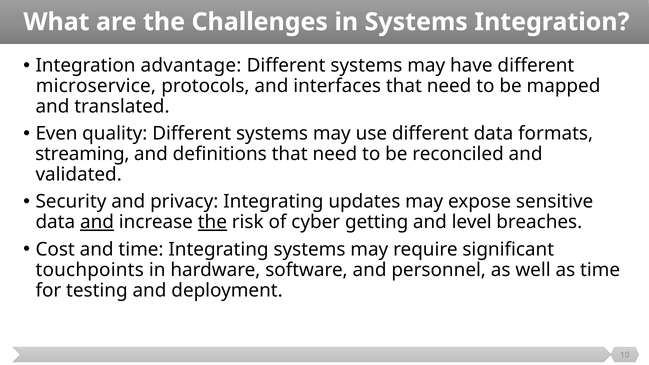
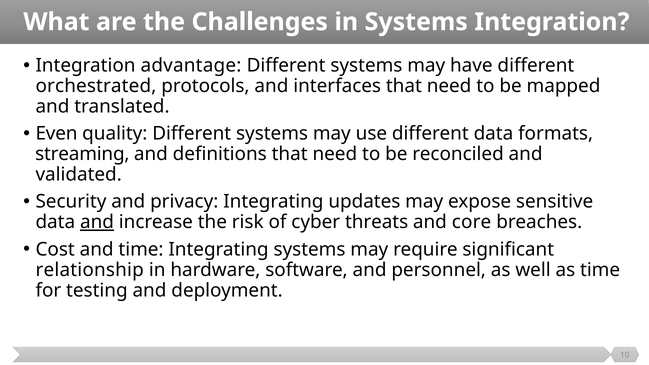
microservice: microservice -> orchestrated (96, 86)
the underline: present -> none (212, 222)
getting: getting -> threats (377, 222)
level: level -> core (472, 222)
touchpoints: touchpoints -> relationship (90, 270)
